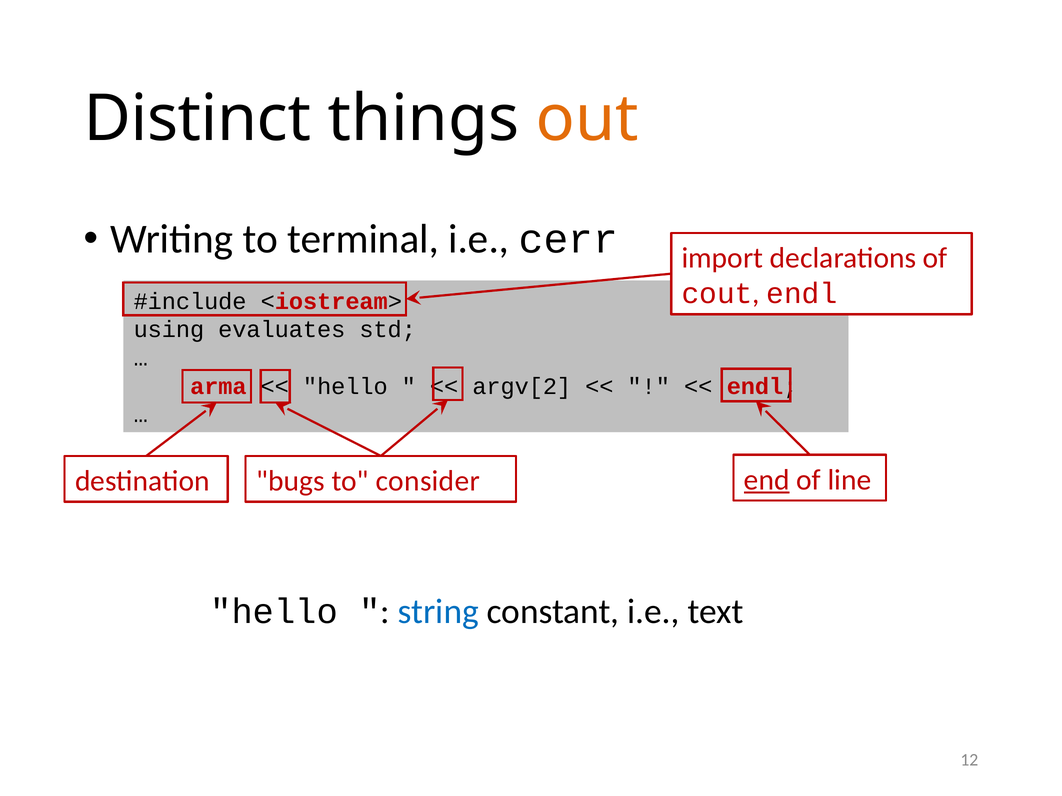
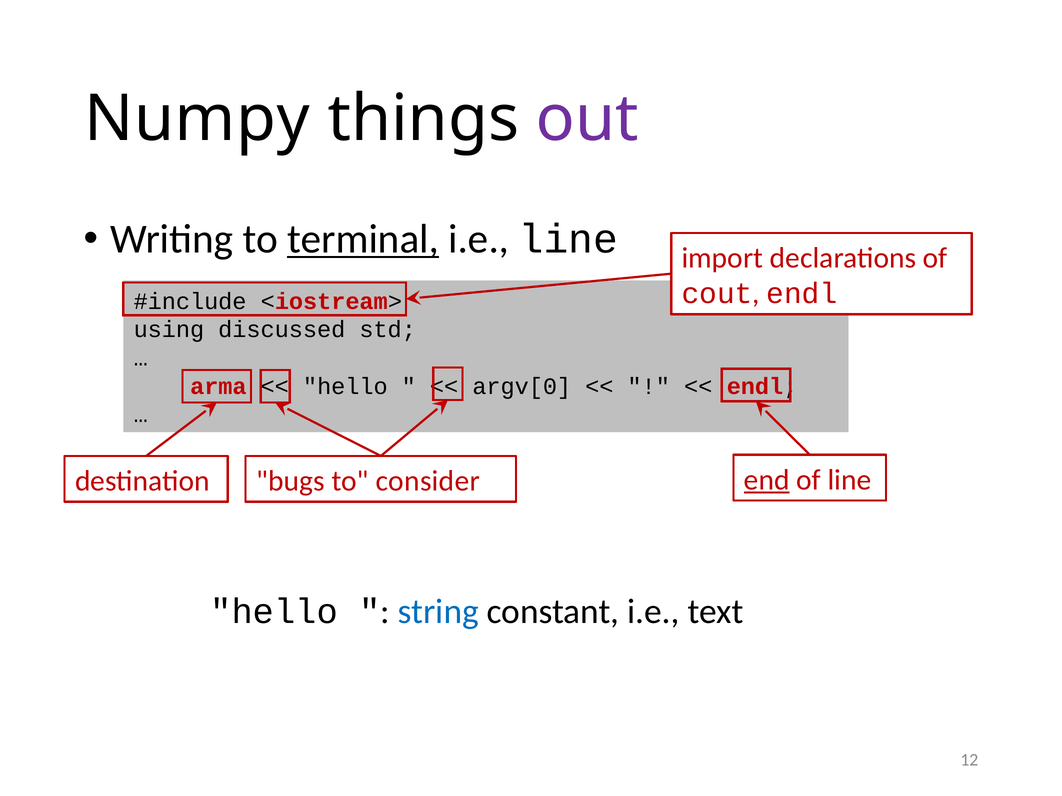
Distinct: Distinct -> Numpy (197, 119)
out colour: orange -> purple (587, 119)
terminal underline: none -> present (363, 239)
i.e cerr: cerr -> line (568, 239)
evaluates: evaluates -> discussed (282, 330)
argv[2: argv[2 -> argv[0 (522, 386)
